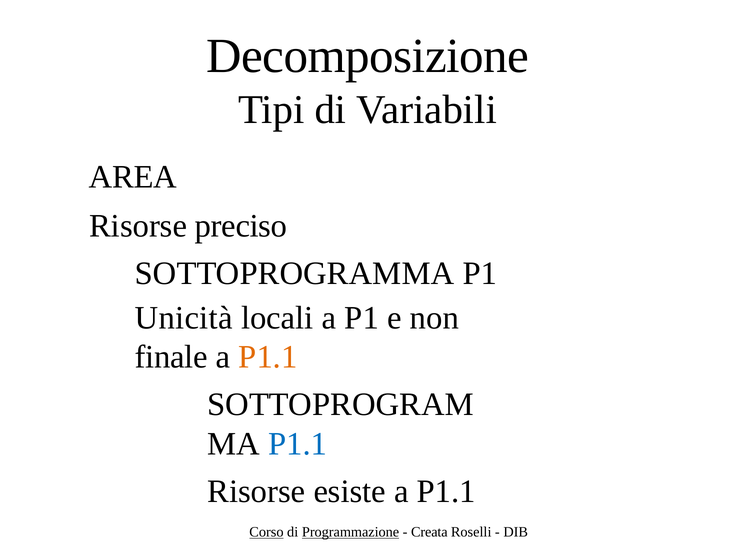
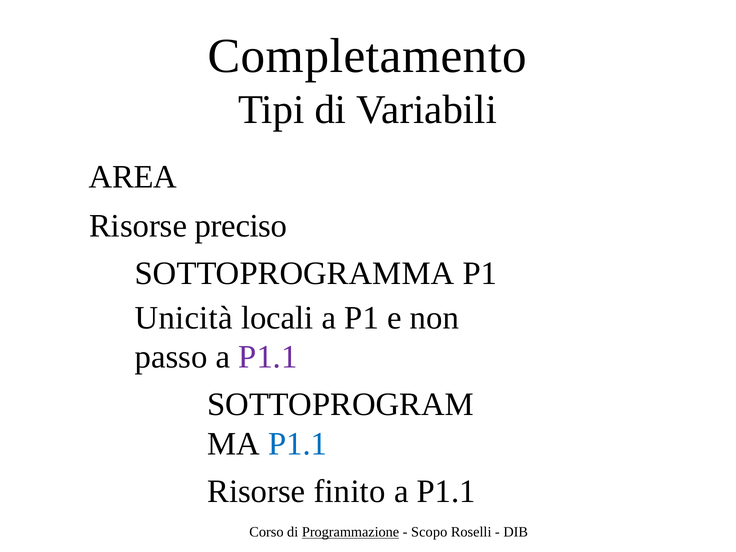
Decomposizione: Decomposizione -> Completamento (367, 56)
finale: finale -> passo (171, 357)
P1.1 colour: orange -> purple (268, 357)
esiste: esiste -> finito (350, 491)
Corso underline: present -> none (266, 532)
Creata: Creata -> Scopo (429, 532)
